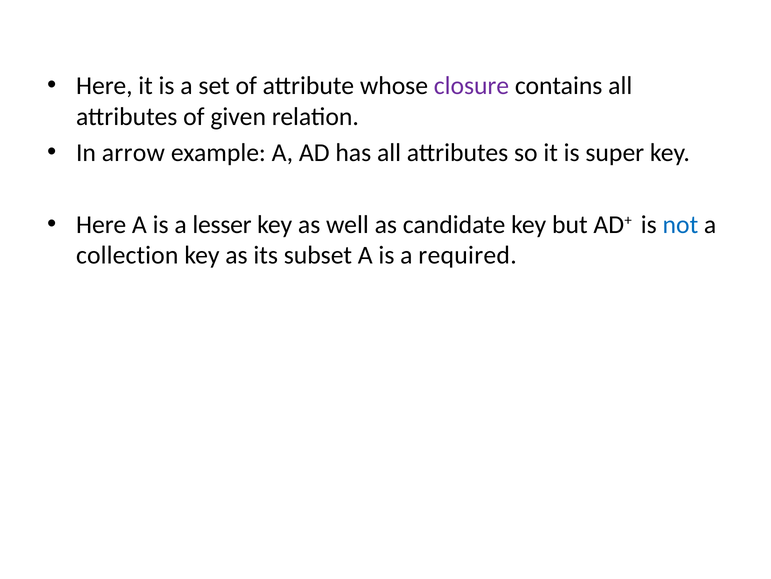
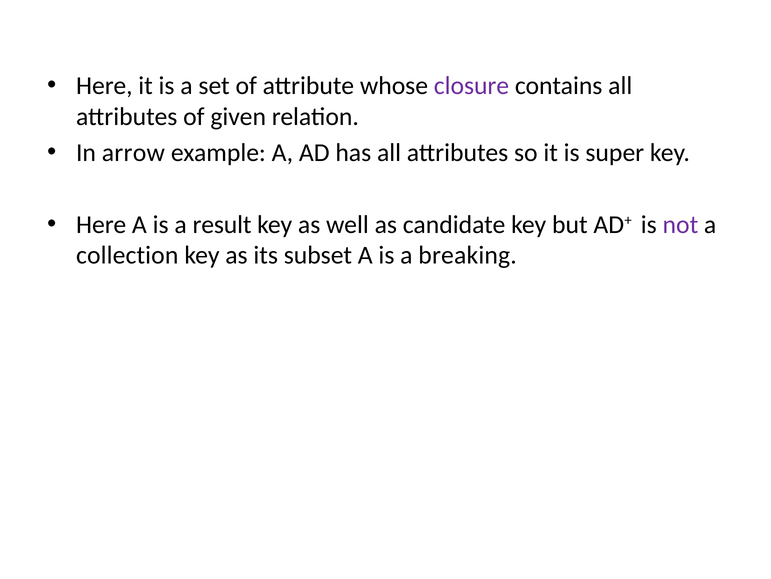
lesser: lesser -> result (222, 224)
not colour: blue -> purple (680, 224)
required: required -> breaking (468, 255)
